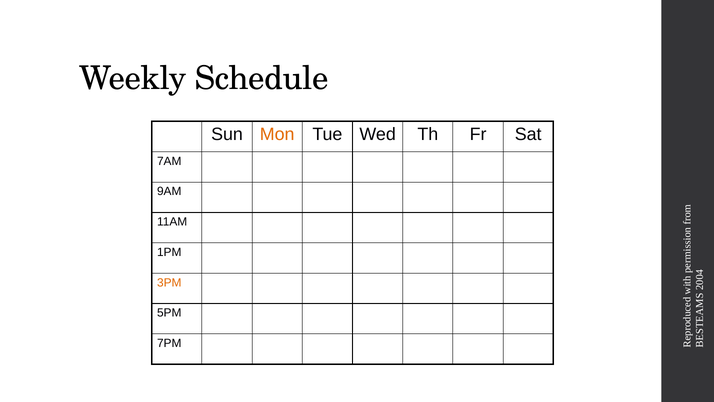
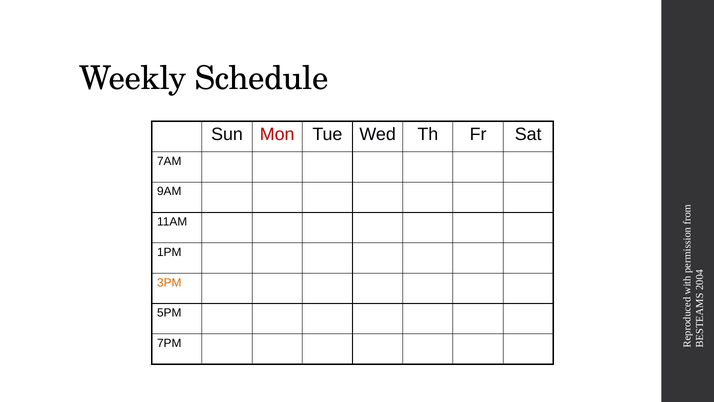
Mon colour: orange -> red (277, 134)
